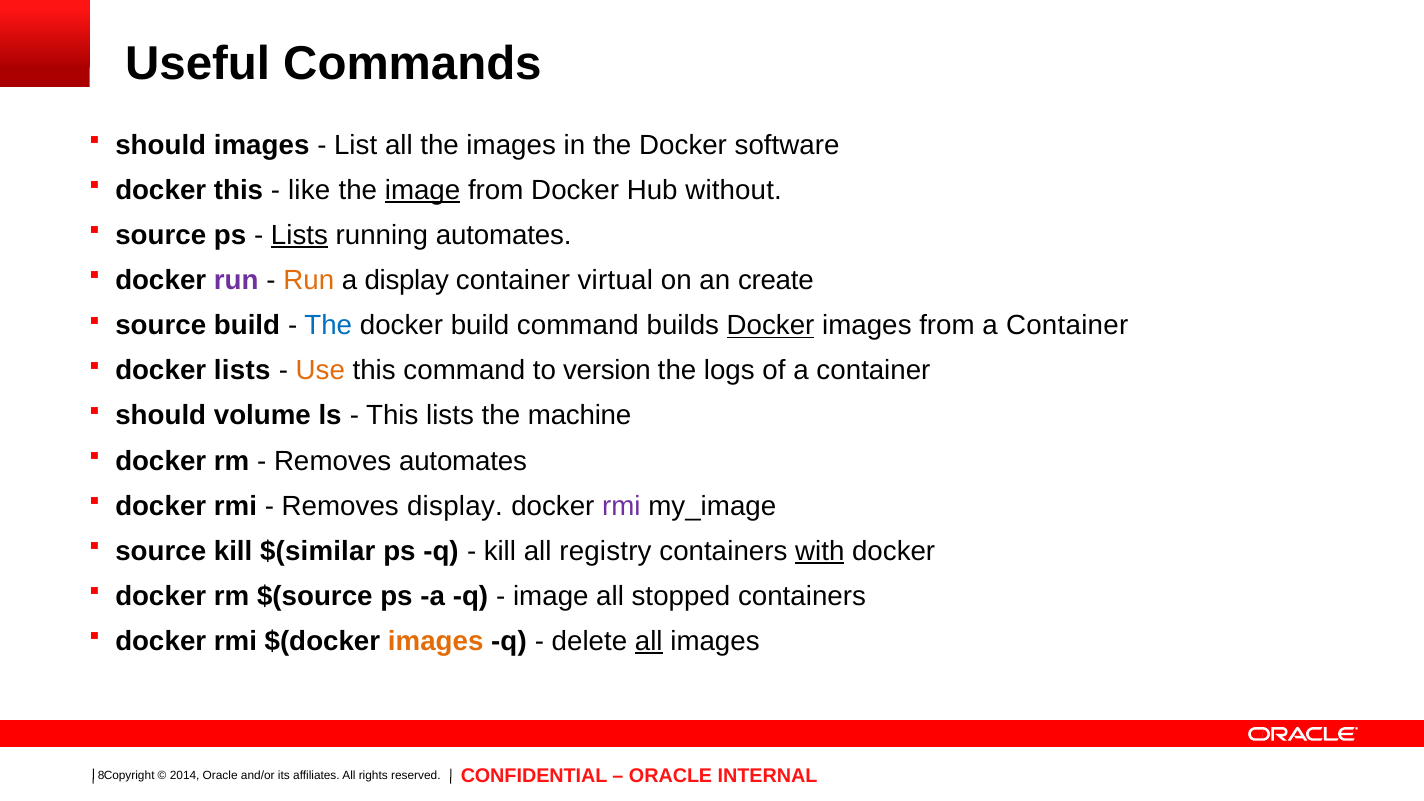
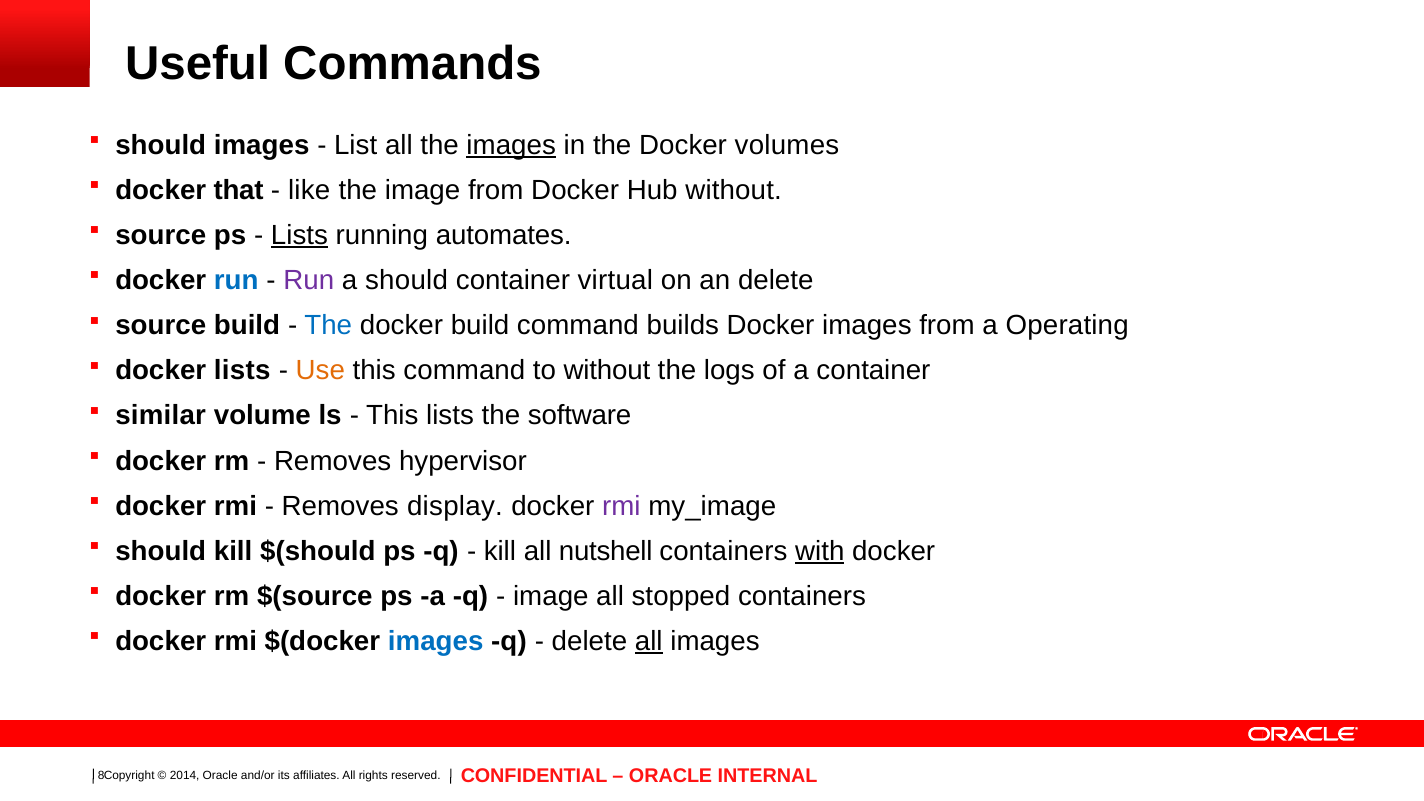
images underline: none -> present (511, 145)
software: software -> volumes (787, 145)
docker this: this -> that (239, 190)
image underline: present -> none (423, 190)
run colour: purple -> blue (236, 280)
Run colour: orange -> purple (309, 280)
a display: display -> should (407, 280)
an create: create -> delete (776, 280)
Docker underline: present -> none (771, 326)
from a Container: Container -> Operating (1067, 326)
to version: version -> without (607, 371)
should: should -> similar (161, 416)
machine: machine -> software (580, 416)
Removes automates: automates -> hypervisor (463, 461)
source: source -> should (161, 551)
$(similar: $(similar -> $(should (318, 551)
registry: registry -> nutshell (606, 551)
images colour: orange -> blue (436, 641)
